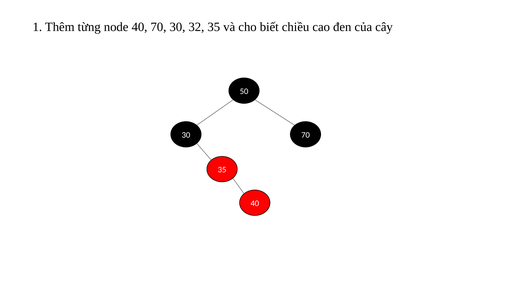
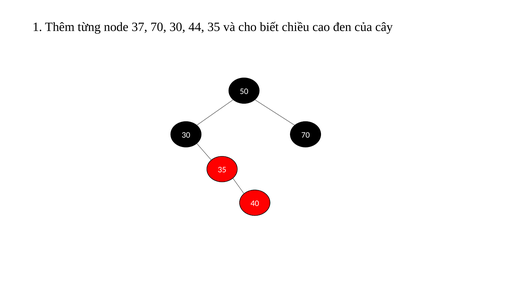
node 40: 40 -> 37 (140, 27)
32: 32 -> 44 (196, 27)
